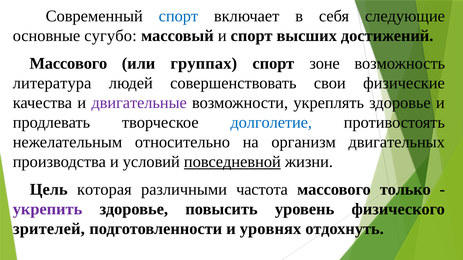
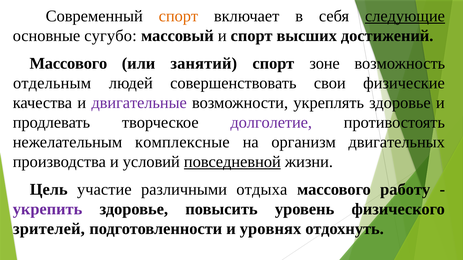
спорт colour: blue -> orange (178, 16)
следующие underline: none -> present (405, 16)
группах: группах -> занятий (204, 64)
литература: литература -> отдельным (52, 83)
долголетие colour: blue -> purple (271, 123)
относительно: относительно -> комплексные (182, 142)
которая: которая -> участие (104, 190)
частота: частота -> отдыха (262, 190)
только: только -> работу (405, 190)
